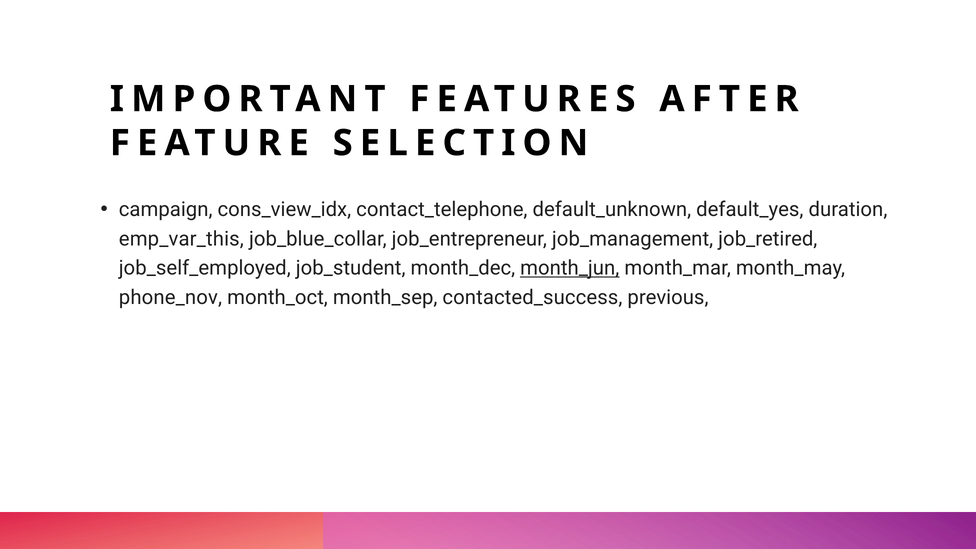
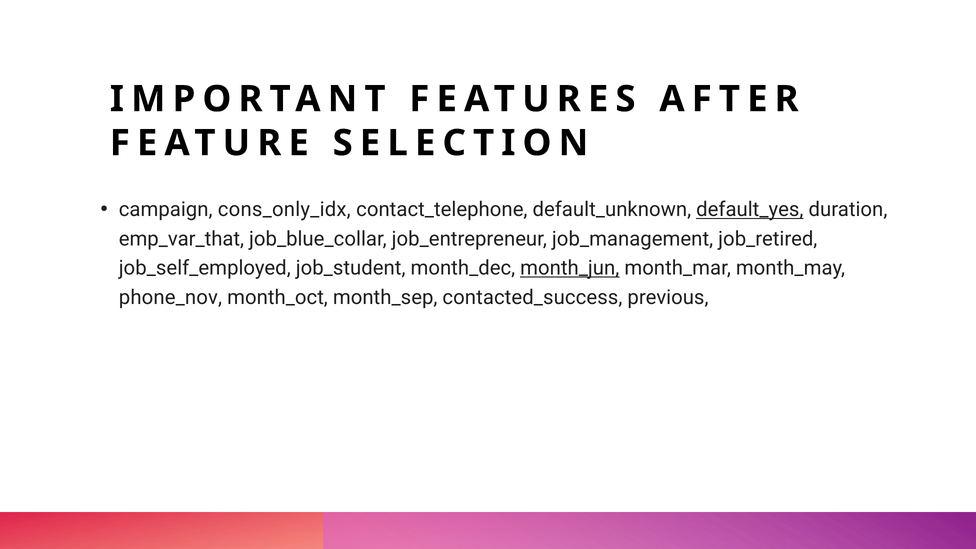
cons_view_idx: cons_view_idx -> cons_only_idx (284, 210)
default_yes underline: none -> present (750, 210)
emp_var_this: emp_var_this -> emp_var_that (181, 239)
